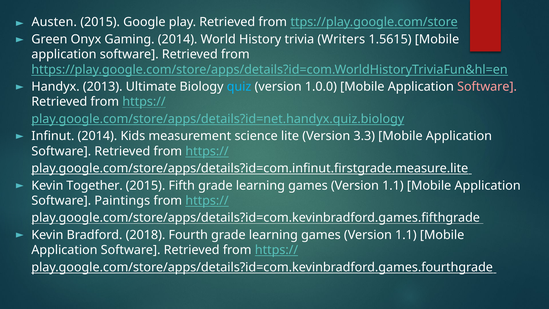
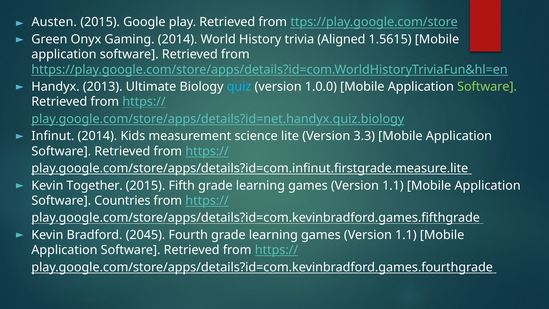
Writers: Writers -> Aligned (341, 39)
Software colour: pink -> light green (487, 87)
Paintings: Paintings -> Countries (122, 201)
2018: 2018 -> 2045 (145, 235)
